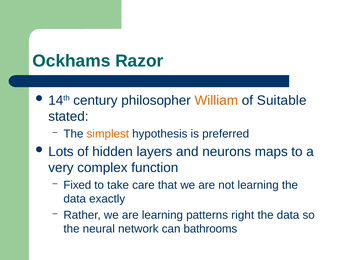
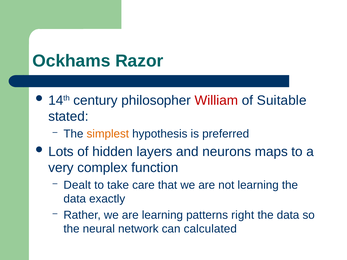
William colour: orange -> red (216, 100)
Fixed: Fixed -> Dealt (77, 185)
bathrooms: bathrooms -> calculated (210, 229)
